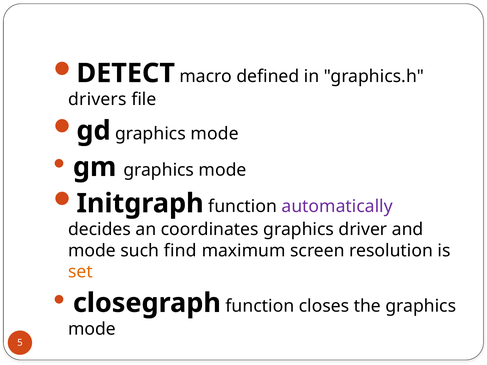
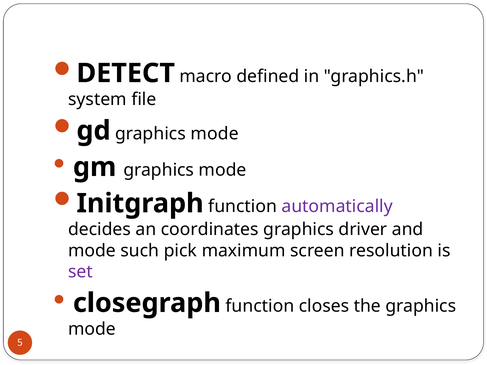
drivers: drivers -> system (97, 99)
find: find -> pick (180, 251)
set colour: orange -> purple (80, 272)
